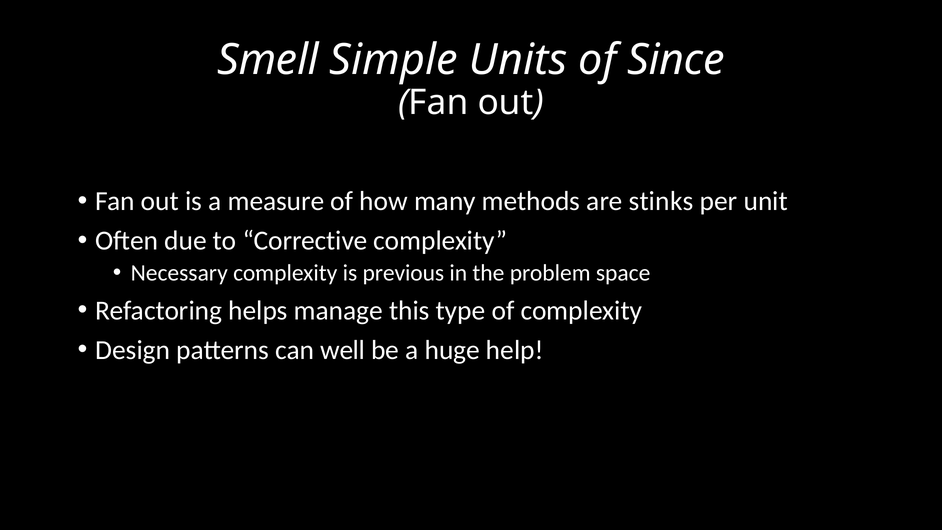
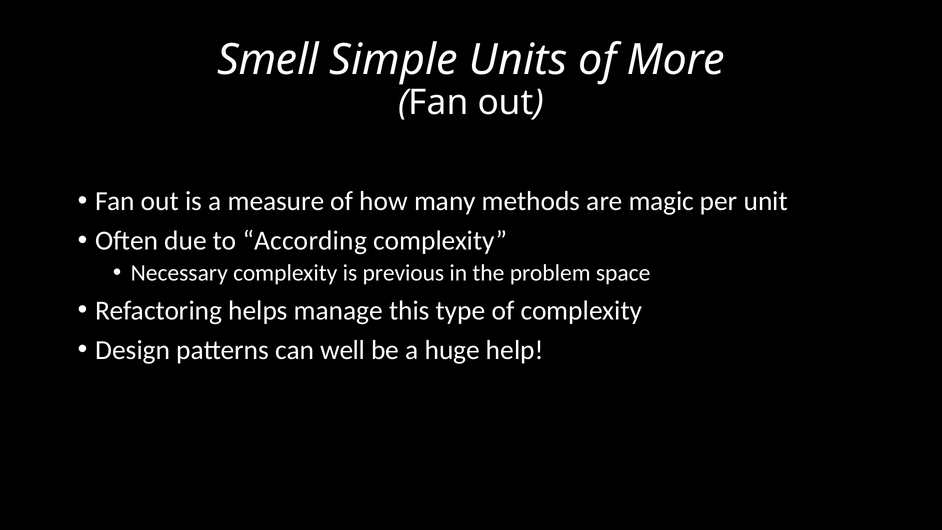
Since: Since -> More (676, 60)
stinks: stinks -> magic (661, 201)
Corrective: Corrective -> According (305, 241)
